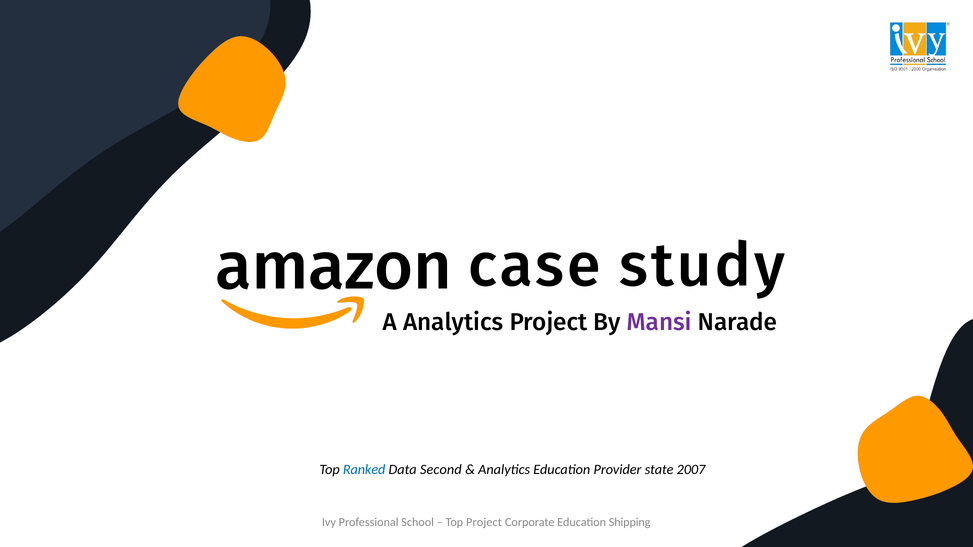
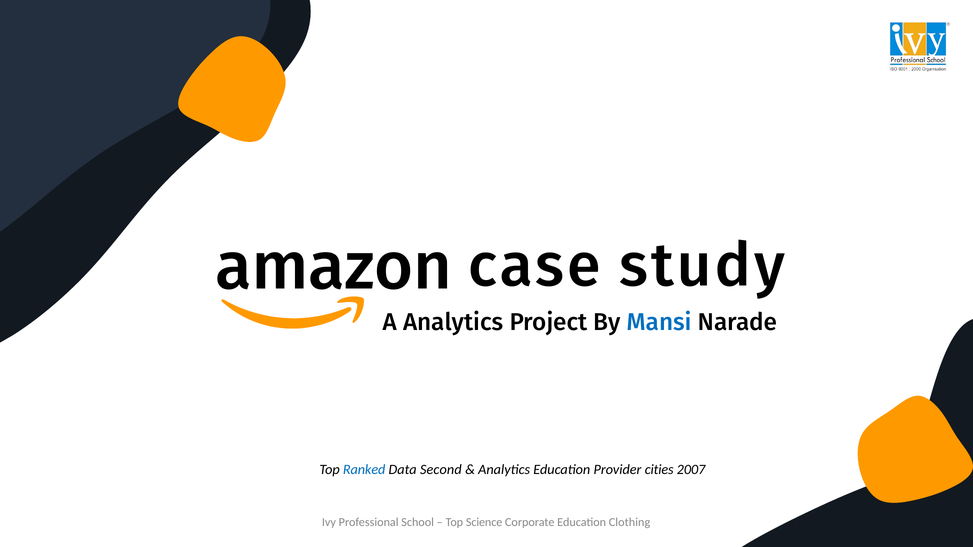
Mansi colour: purple -> blue (659, 323)
state: state -> cities (659, 470)
Top Project: Project -> Science (484, 523)
Shipping: Shipping -> Clothing (630, 523)
